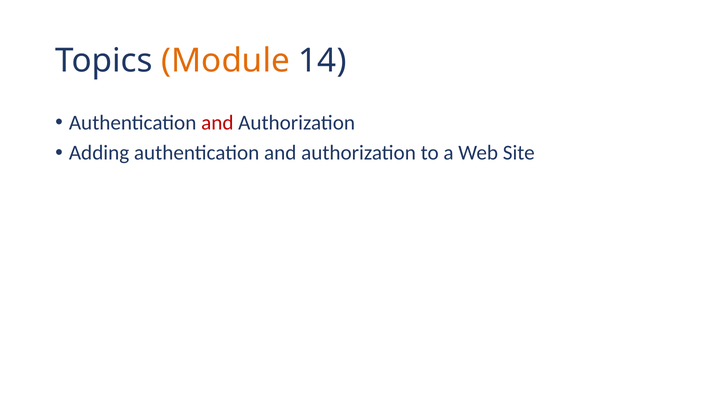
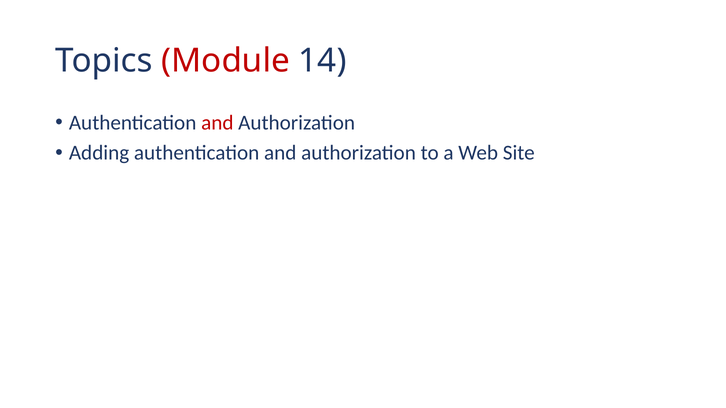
Module colour: orange -> red (226, 61)
